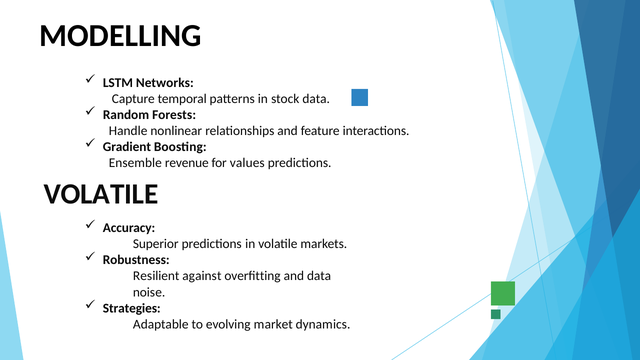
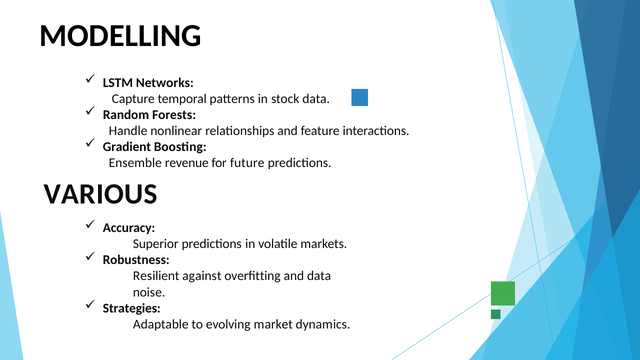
values: values -> future (247, 163)
VOLATILE: VOLATILE -> VARIOUS (101, 194)
